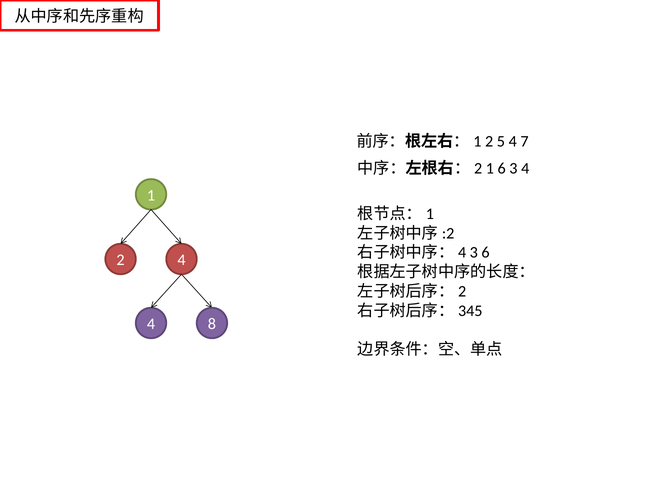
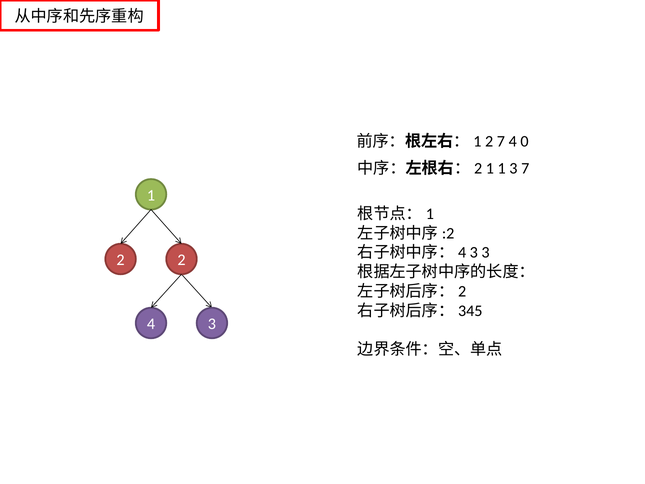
2 5: 5 -> 7 (501, 141)
7: 7 -> 0 (525, 141)
1 6: 6 -> 1 (502, 168)
3 4: 4 -> 7 (525, 168)
3 6: 6 -> 3 (486, 252)
2 4: 4 -> 2 (181, 260)
4 8: 8 -> 3 (212, 324)
